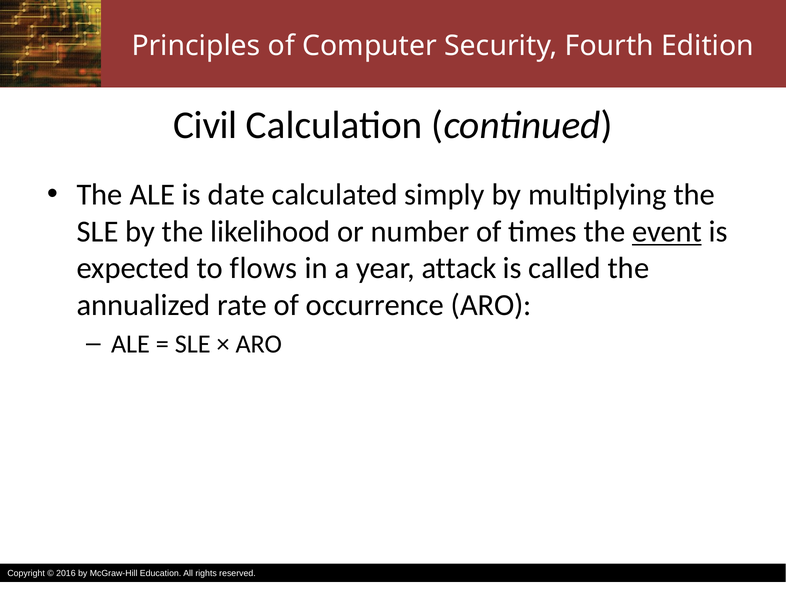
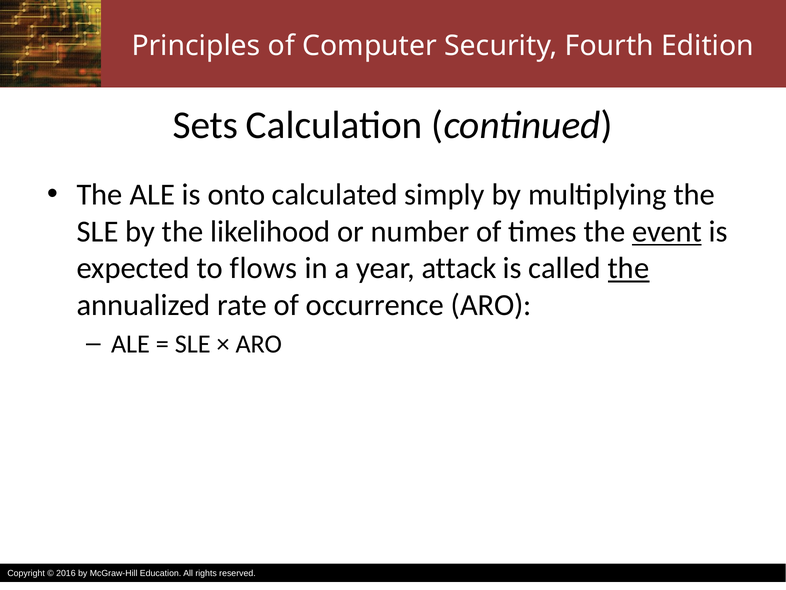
Civil: Civil -> Sets (205, 125)
date: date -> onto (237, 195)
the underline: none -> present (629, 268)
